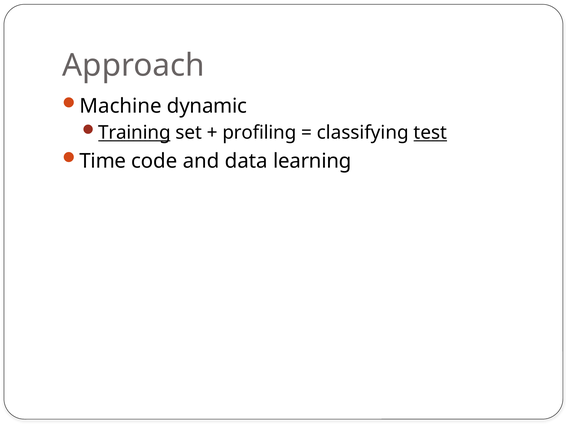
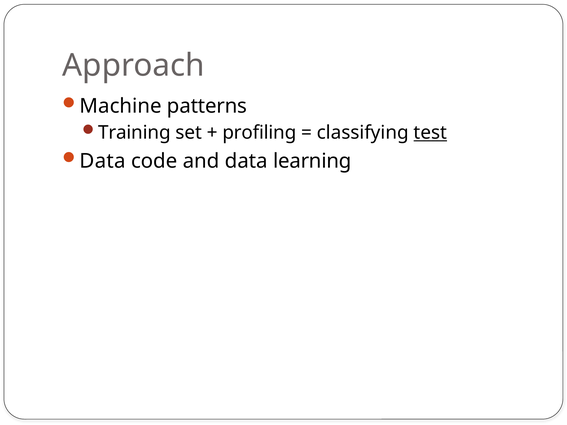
dynamic: dynamic -> patterns (207, 106)
Training underline: present -> none (134, 133)
Time: Time -> Data (103, 161)
